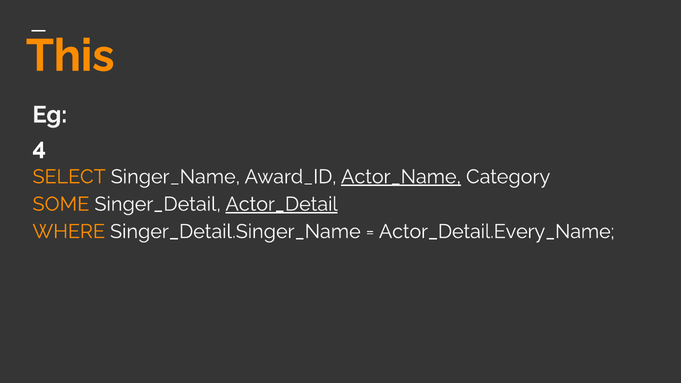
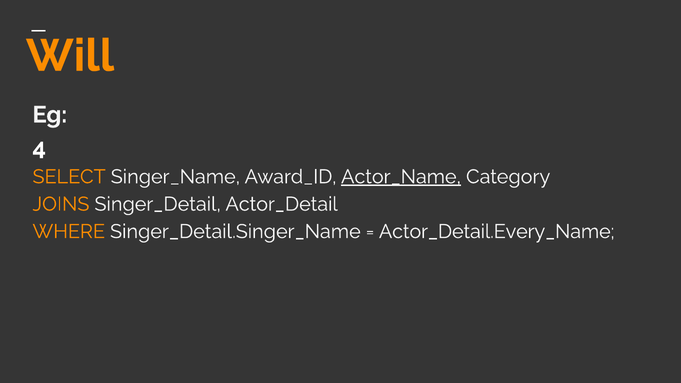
This: This -> Will (70, 56)
SOME: SOME -> JOINS (61, 204)
Actor_Detail underline: present -> none (282, 204)
